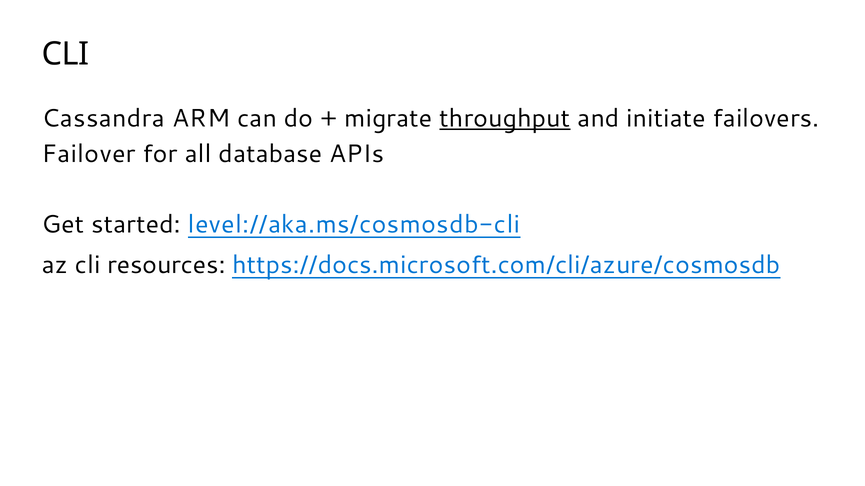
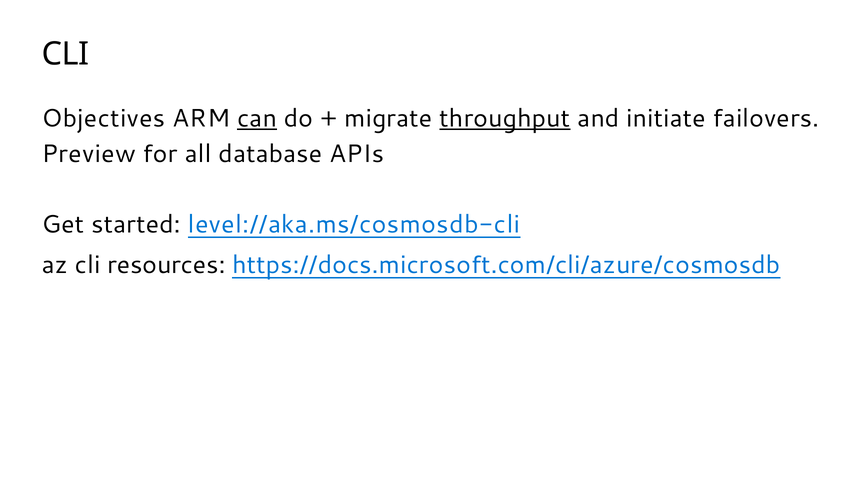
Cassandra: Cassandra -> Objectives (103, 119)
can underline: none -> present (257, 119)
Failover: Failover -> Preview (89, 154)
